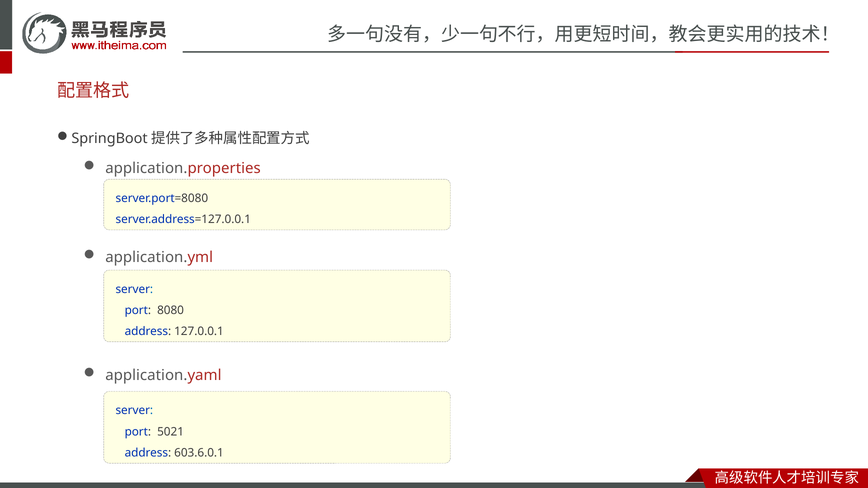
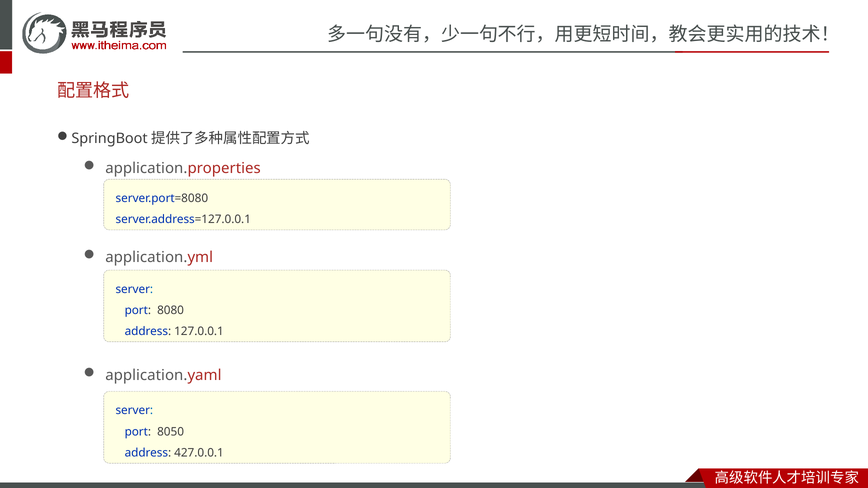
5021: 5021 -> 8050 (171, 432)
603.6.0.1: 603.6.0.1 -> 427.0.0.1 (199, 453)
